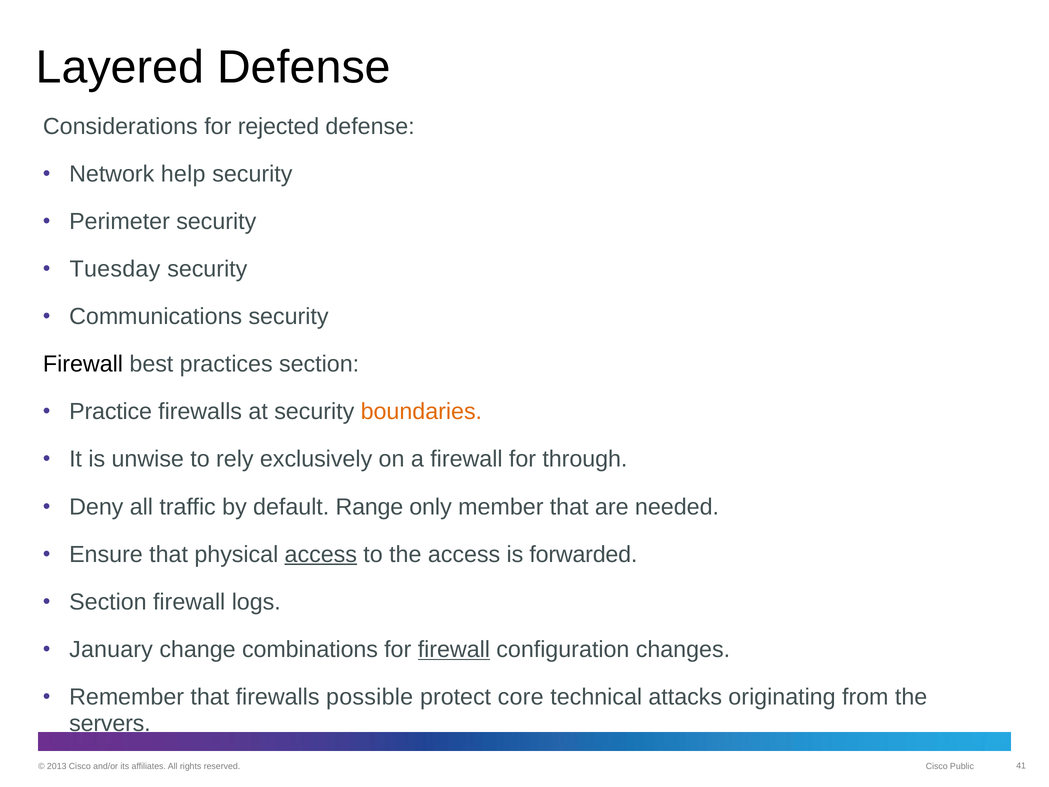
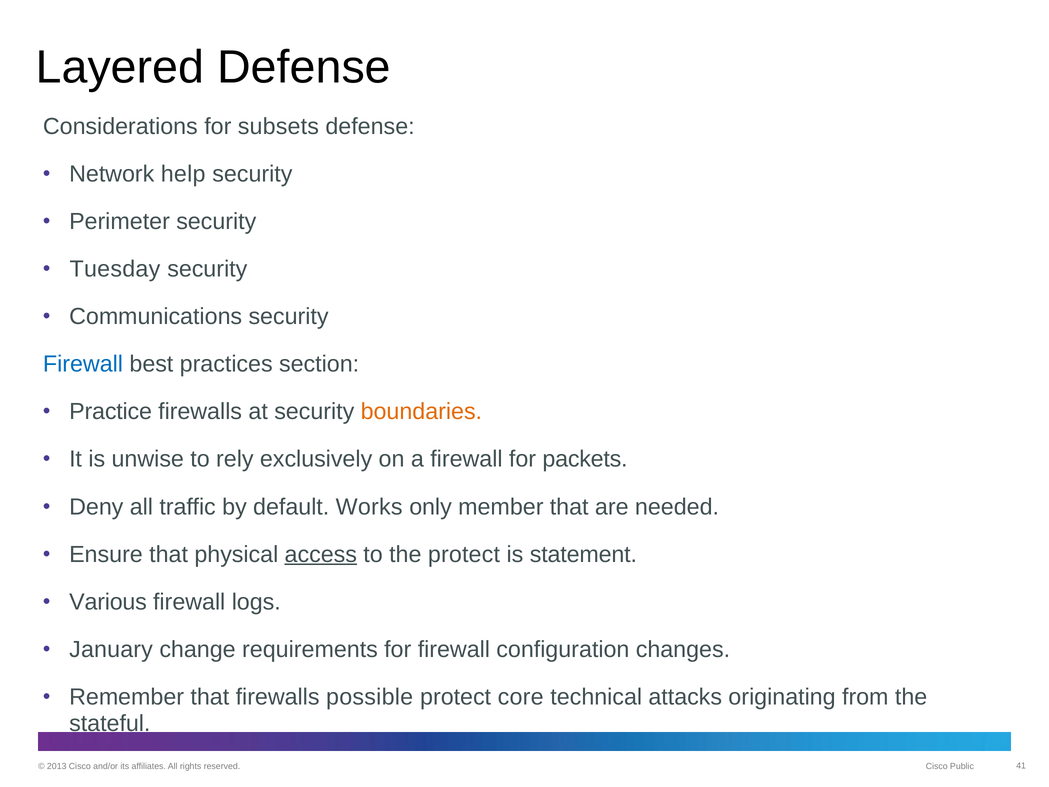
rejected: rejected -> subsets (278, 126)
Firewall colour: black -> blue (83, 364)
through: through -> packets (585, 459)
Range: Range -> Works (369, 507)
the access: access -> protect (464, 554)
forwarded: forwarded -> statement (583, 554)
Section: Section -> Various (108, 602)
combinations: combinations -> requirements (310, 649)
firewall underline: present -> none (454, 649)
servers: servers -> stateful (110, 723)
